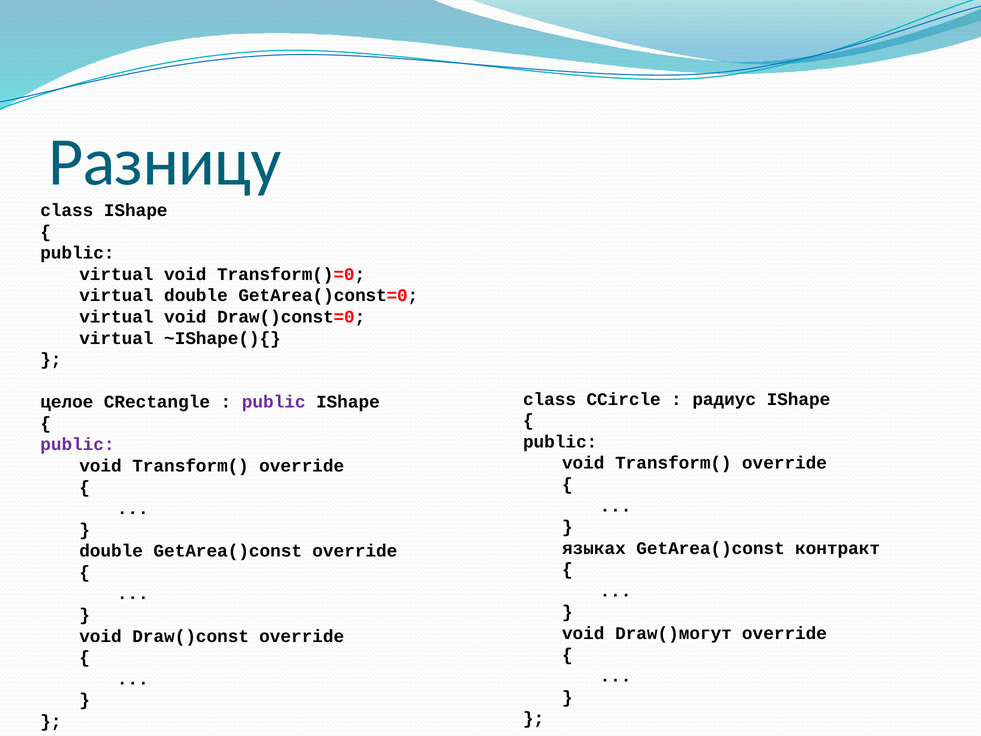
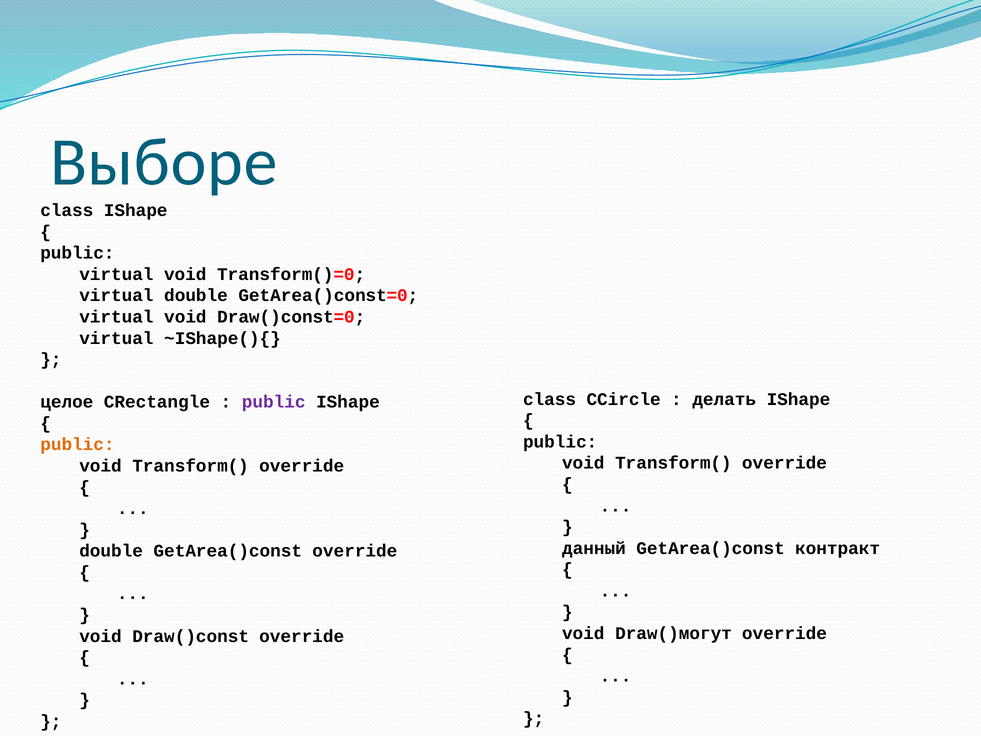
Разницу: Разницу -> Выборе (164, 162)
радиус: радиус -> делать (724, 399)
public colour: purple -> orange (77, 444)
языках: языках -> данный (594, 548)
